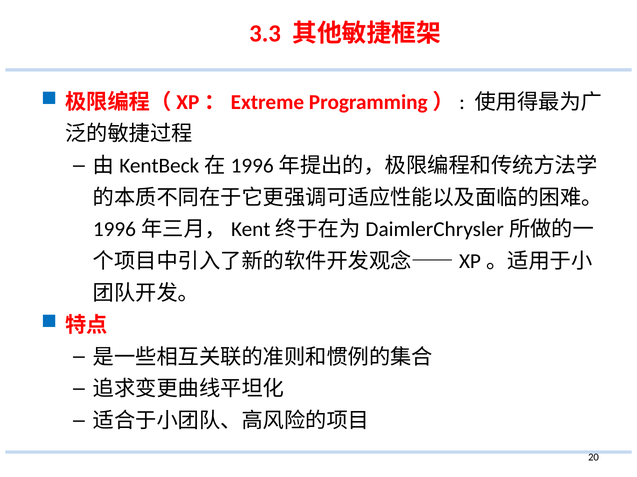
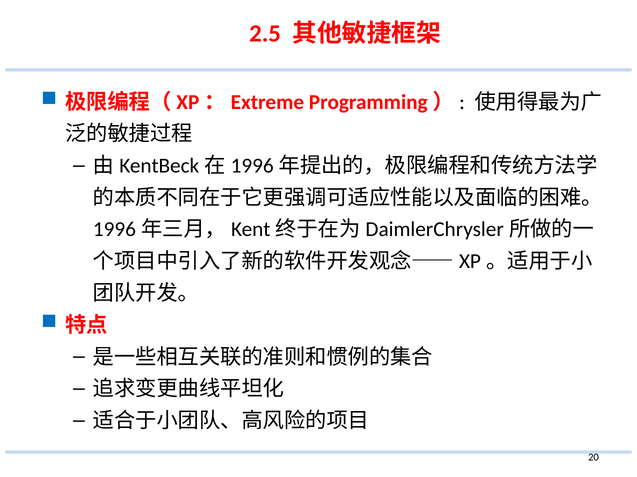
3.3: 3.3 -> 2.5 (265, 34)
